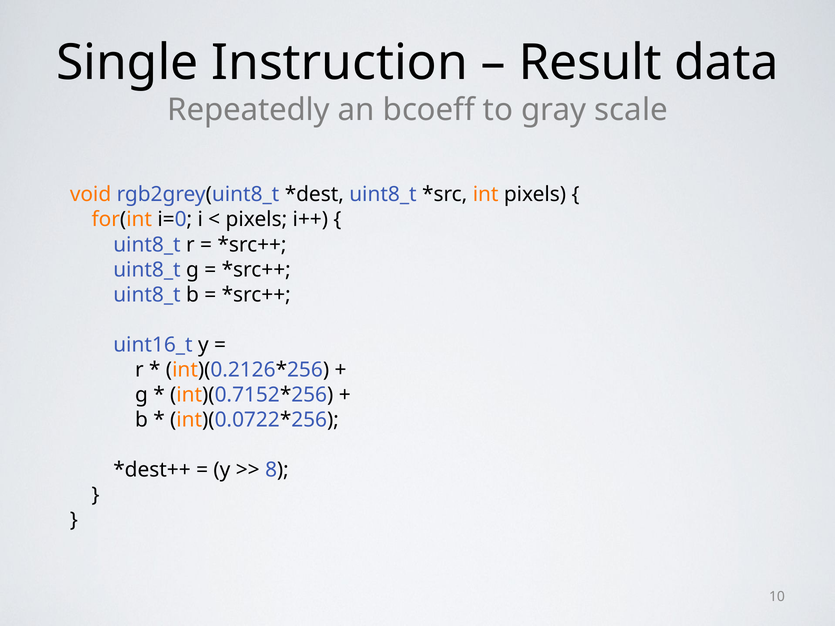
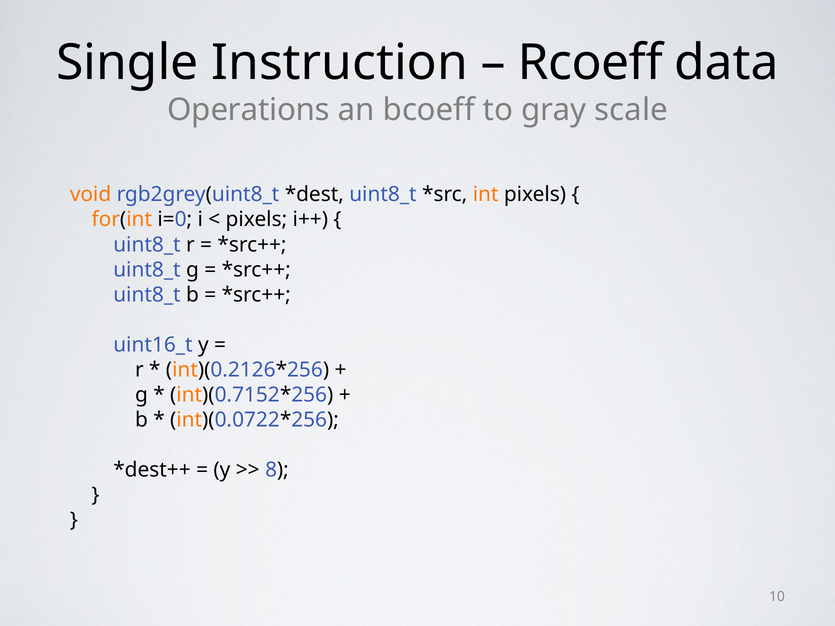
Result: Result -> Rcoeff (590, 63)
Repeatedly: Repeatedly -> Operations (249, 110)
